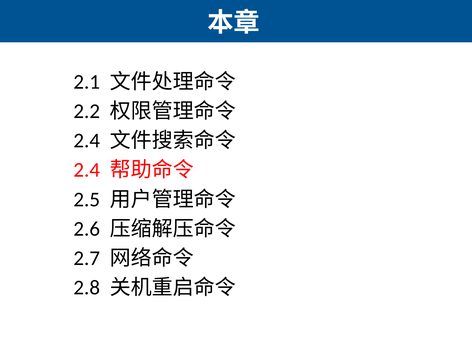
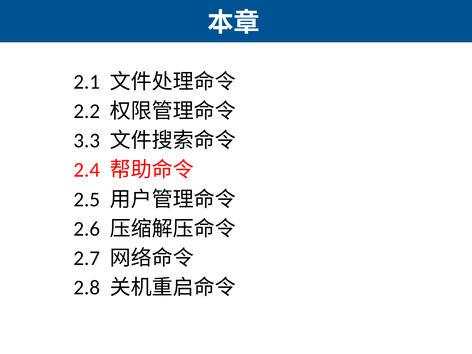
2.4: 2.4 -> 3.3 (87, 141)
